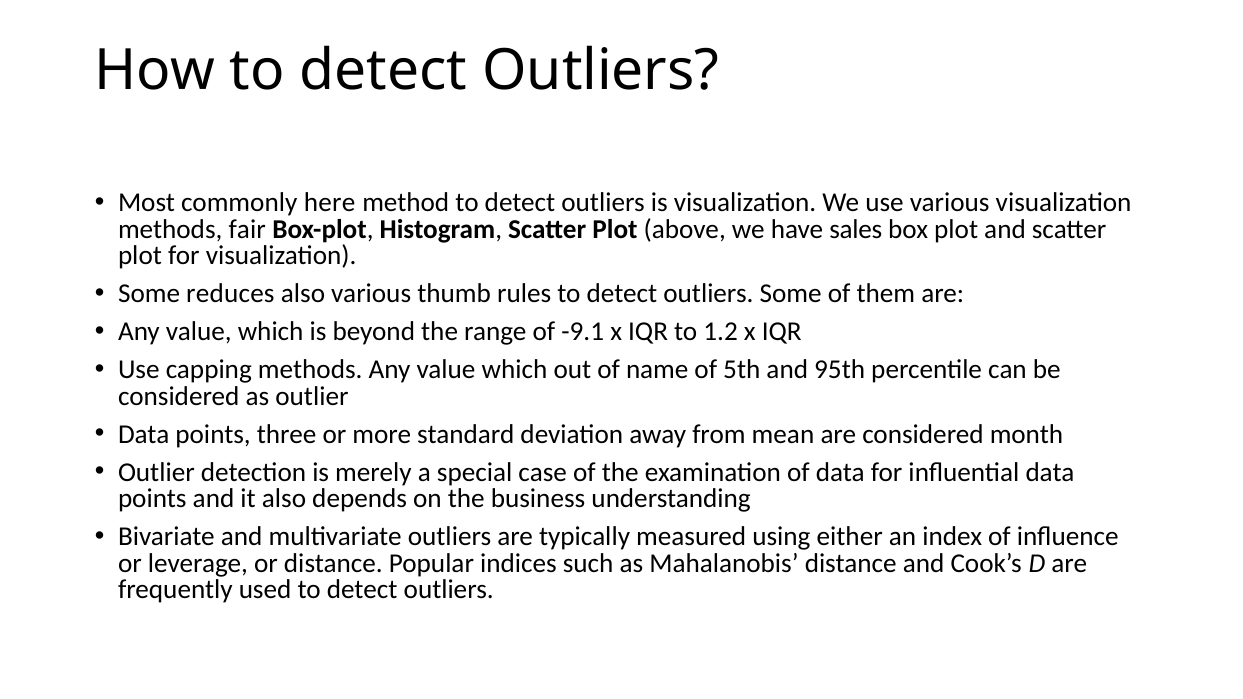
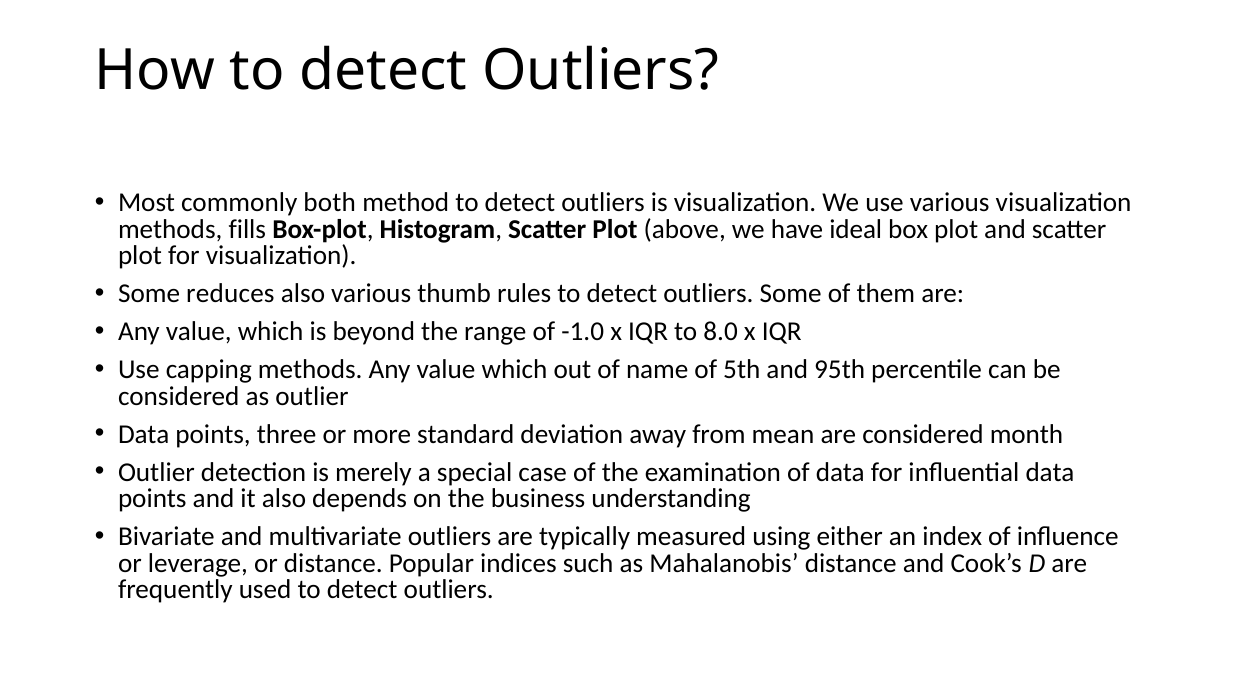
here: here -> both (330, 203)
fair: fair -> fills (247, 229)
sales: sales -> ideal (856, 229)
-9.1: -9.1 -> -1.0 (583, 332)
1.2: 1.2 -> 8.0 (721, 332)
